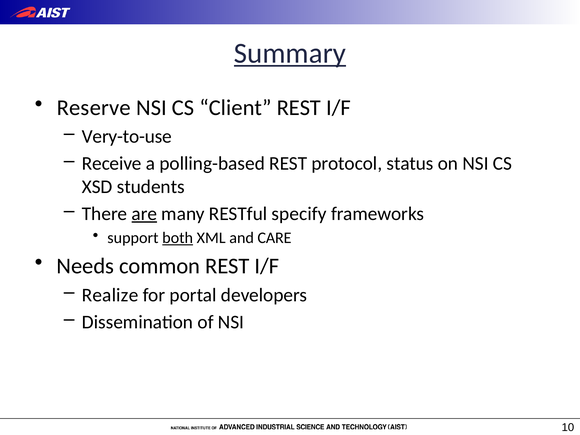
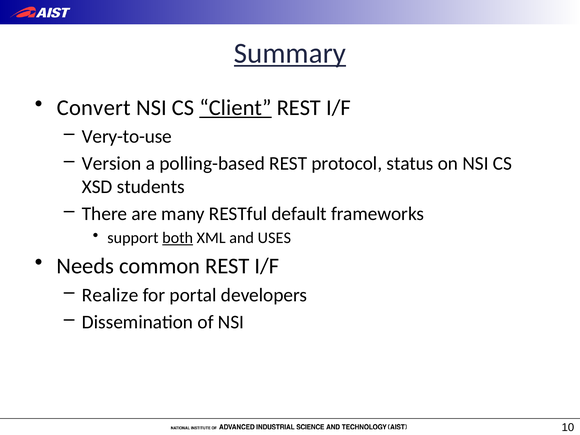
Reserve: Reserve -> Convert (94, 108)
Client underline: none -> present (235, 108)
Receive: Receive -> Version (112, 163)
are underline: present -> none (144, 214)
specify: specify -> default (299, 214)
CARE: CARE -> USES (274, 238)
